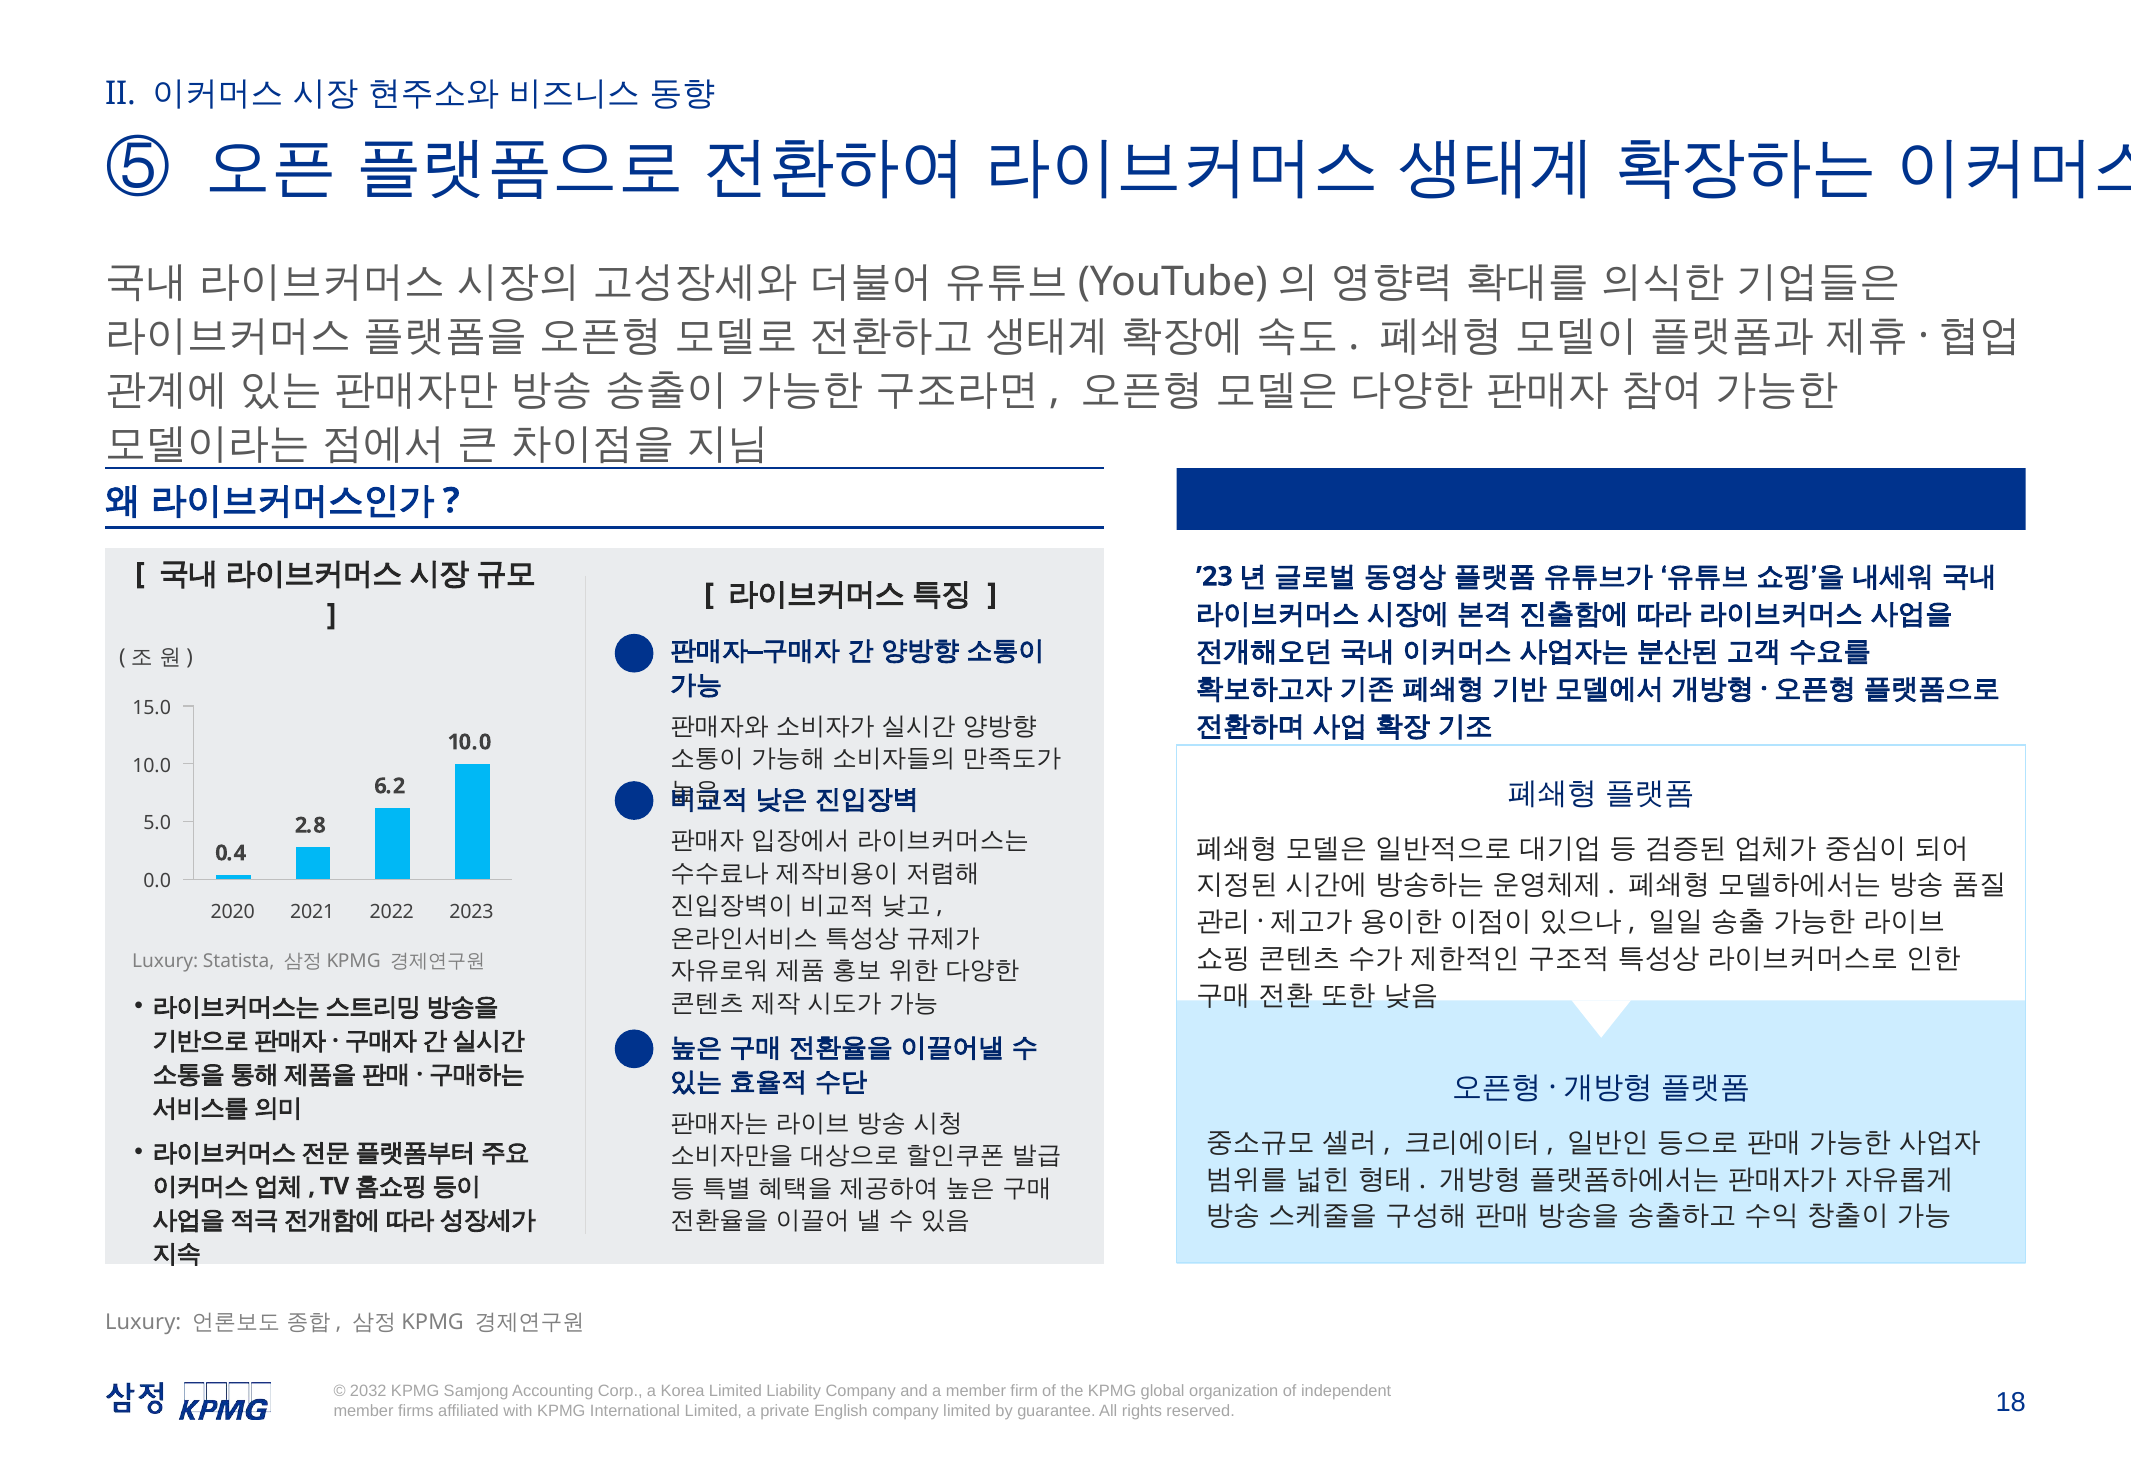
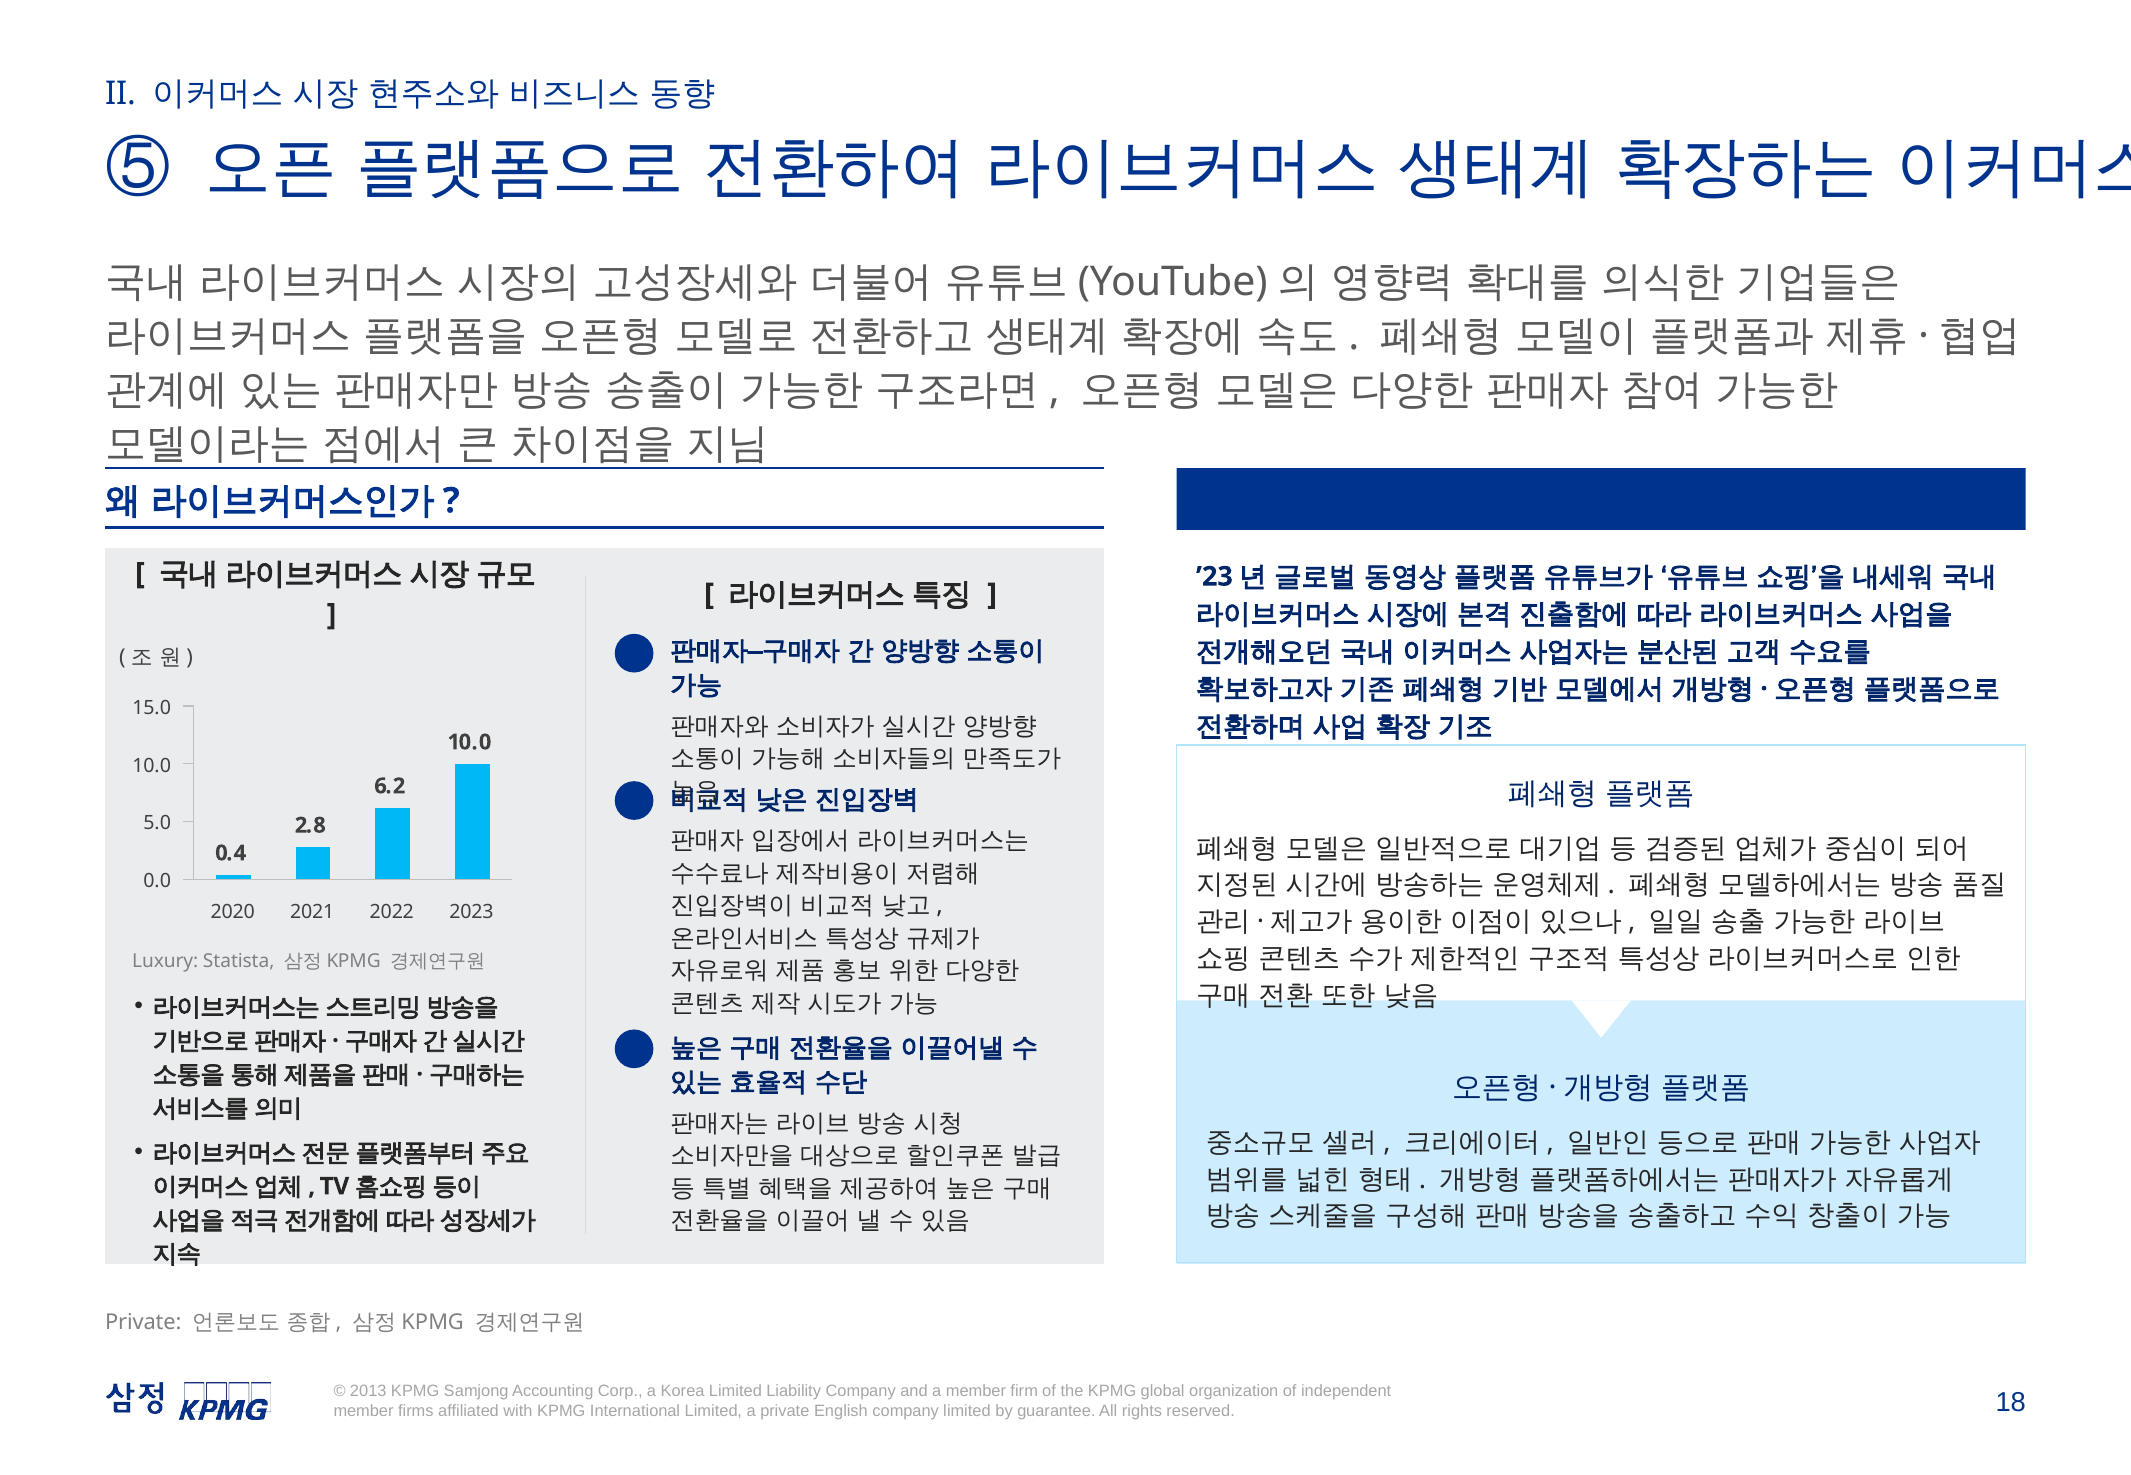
Luxury: Luxury -> Private (143, 1322)
2032: 2032 -> 2013 (368, 1392)
